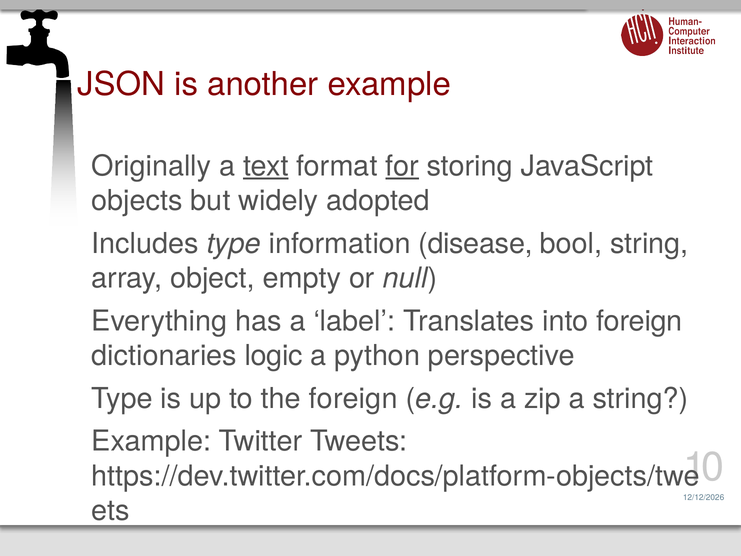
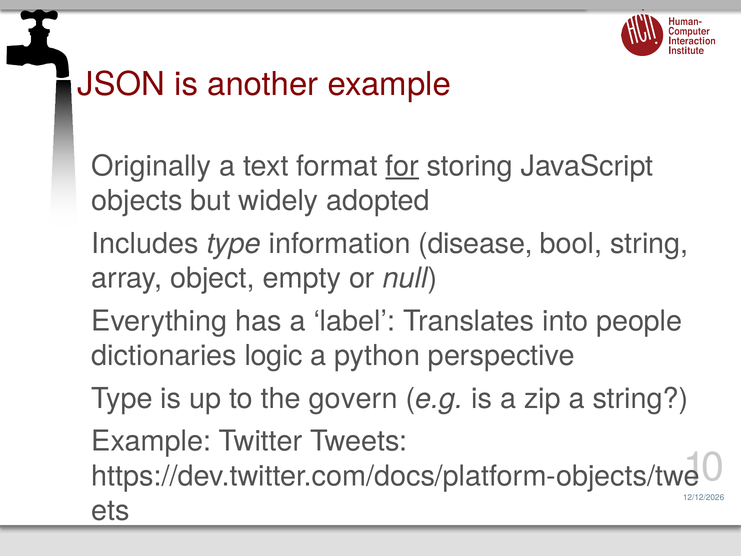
text underline: present -> none (266, 166)
into foreign: foreign -> people (639, 321)
the foreign: foreign -> govern (353, 398)
